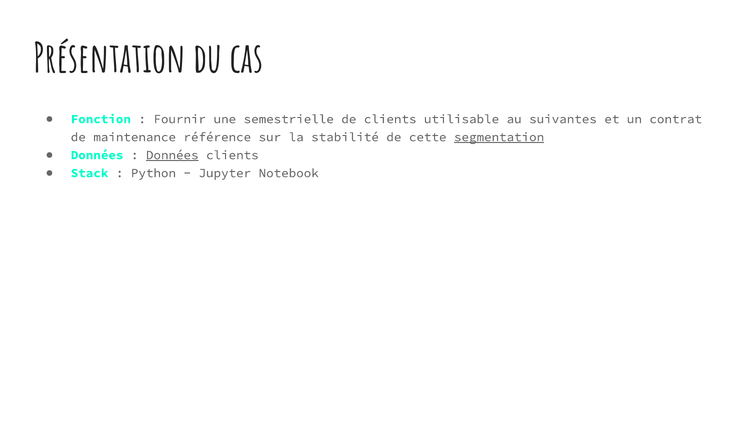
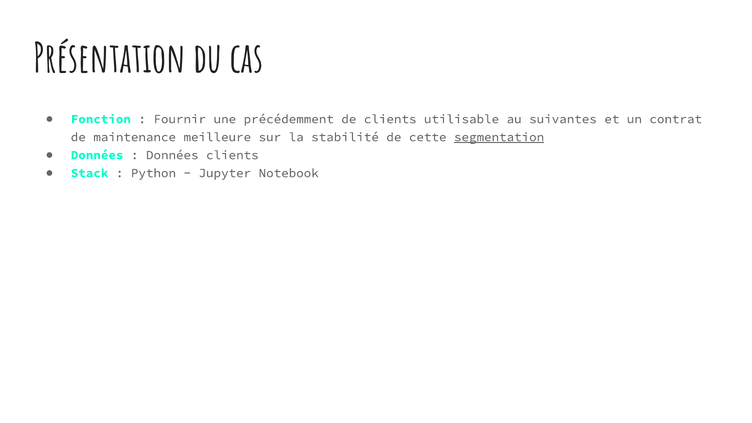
semestrielle: semestrielle -> précédemment (289, 119)
référence: référence -> meilleure (217, 137)
Données underline: present -> none (172, 155)
